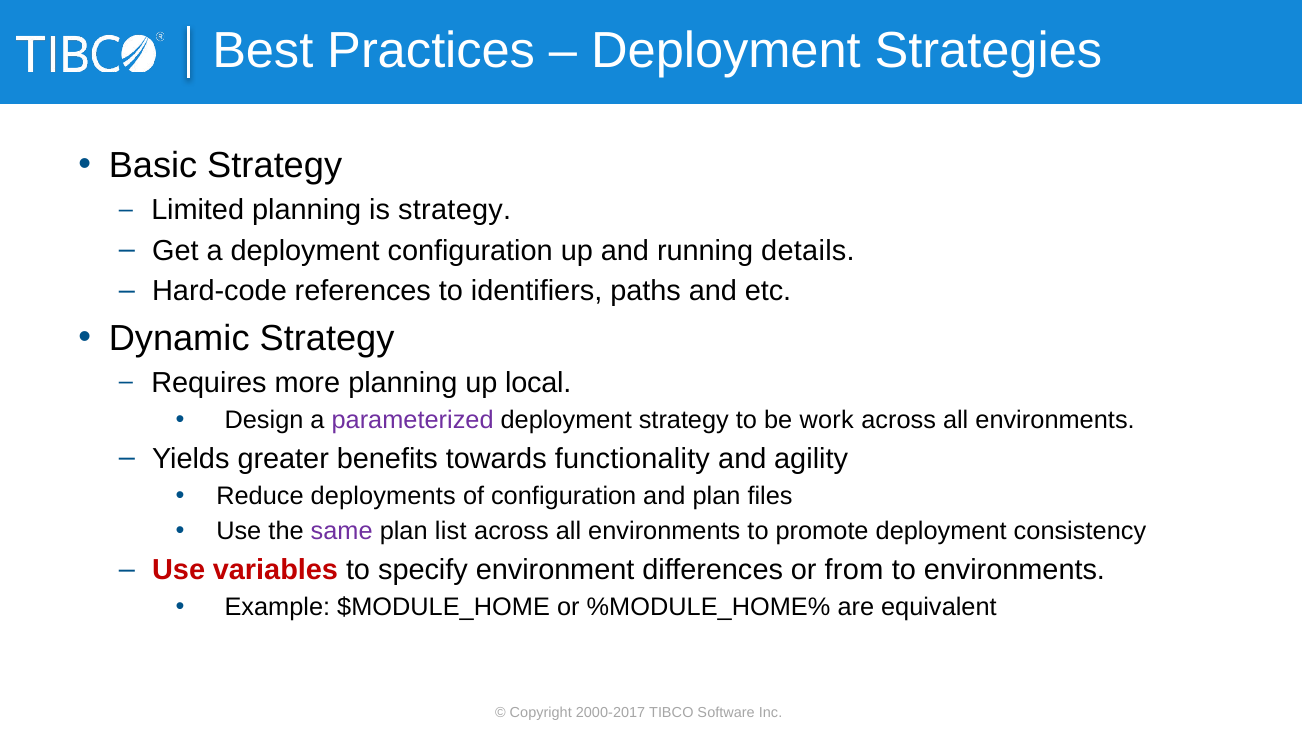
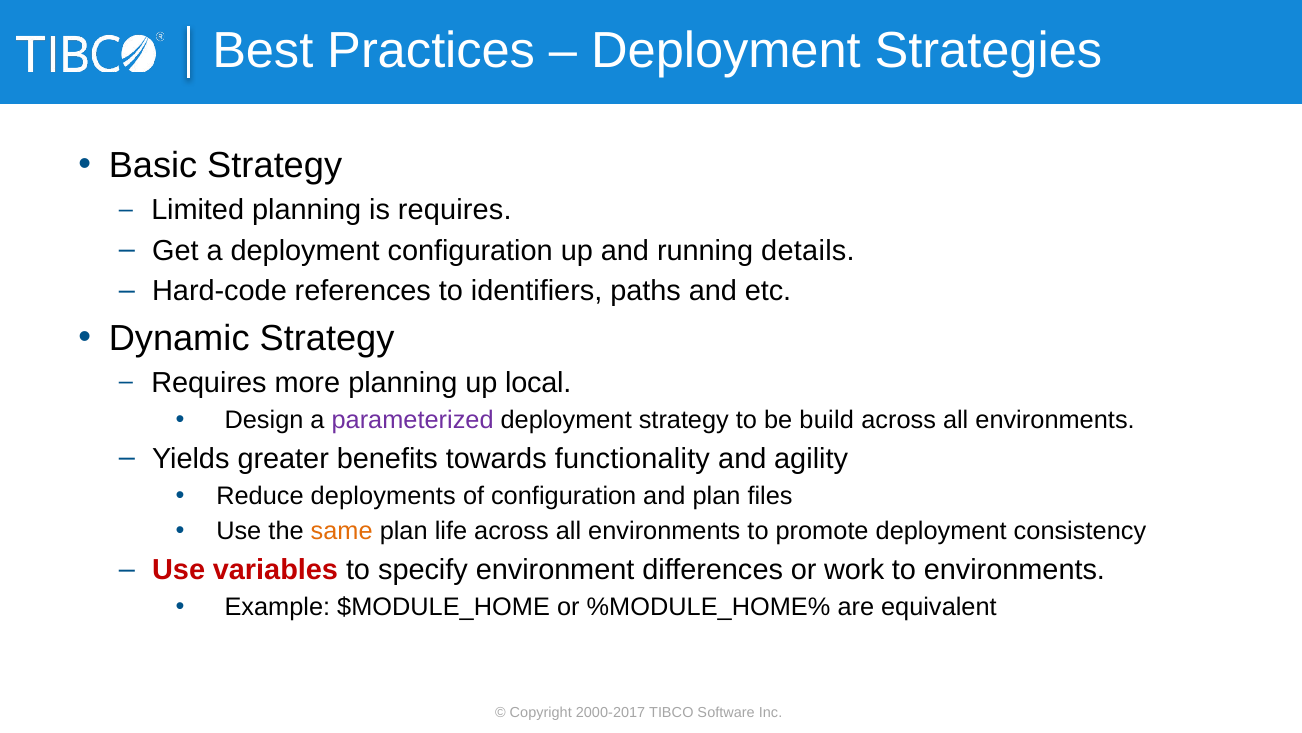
is strategy: strategy -> requires (455, 210)
work: work -> build (827, 420)
same colour: purple -> orange (342, 531)
list: list -> life (451, 531)
from: from -> work (854, 570)
